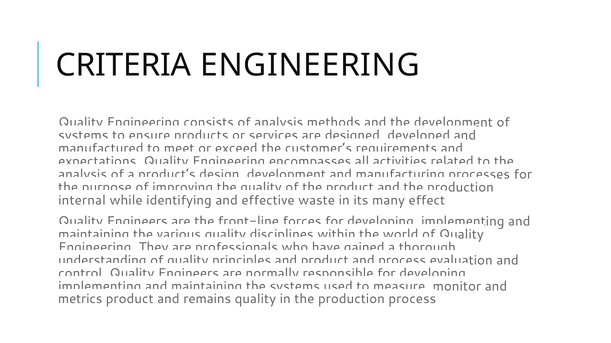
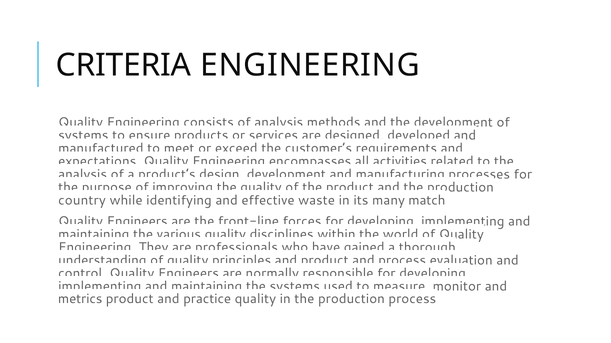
internal: internal -> country (82, 201)
effect: effect -> match (427, 201)
remains: remains -> practice (207, 300)
